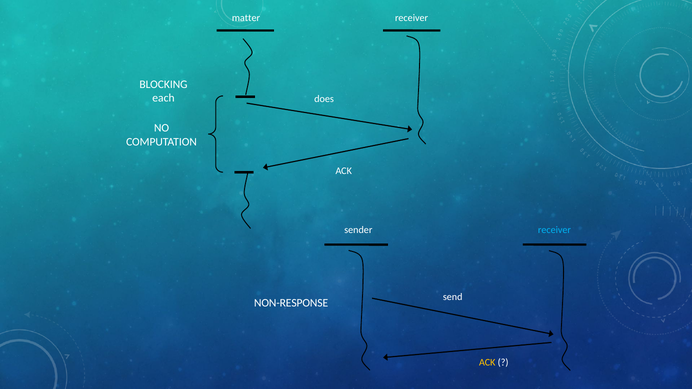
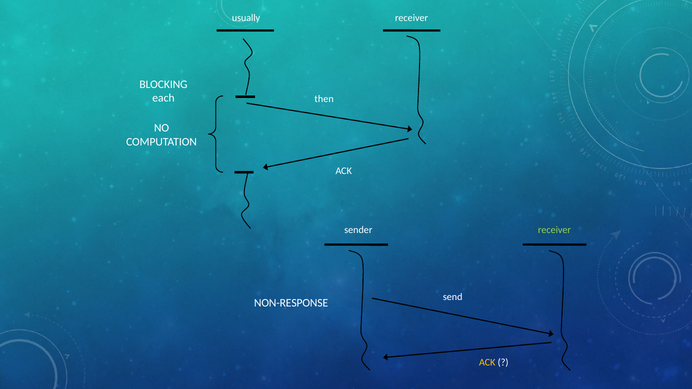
matter: matter -> usually (246, 18)
does: does -> then (324, 99)
receiver colour: light blue -> light green (554, 230)
